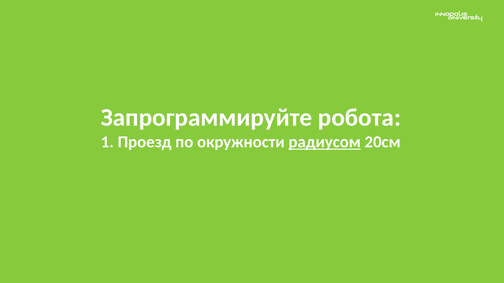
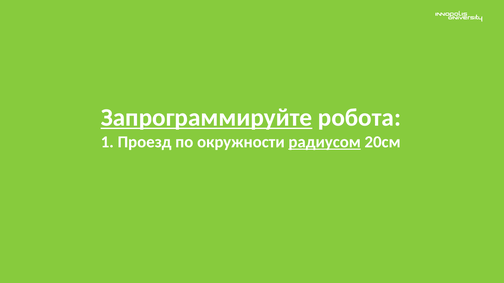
Запрограммируйте underline: none -> present (207, 118)
